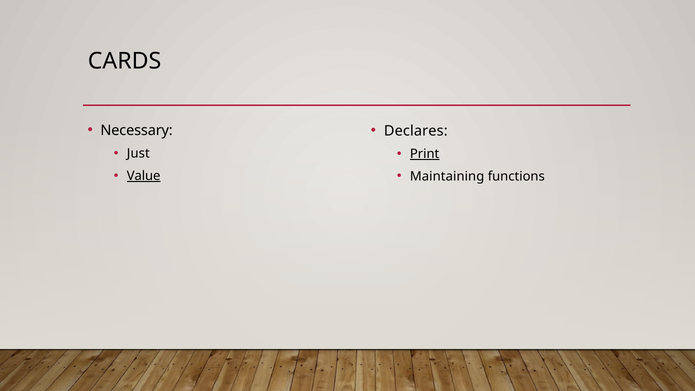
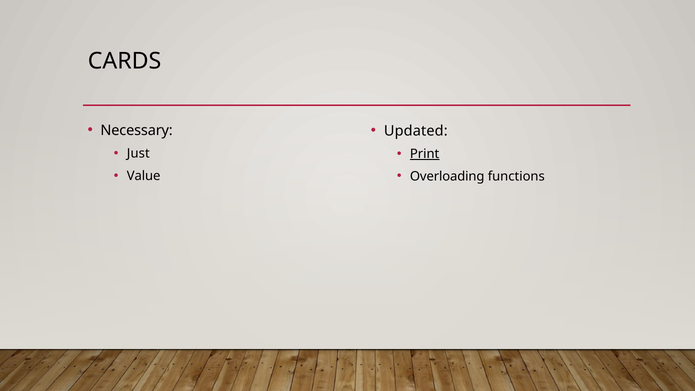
Declares: Declares -> Updated (416, 131)
Value underline: present -> none (144, 176)
Maintaining: Maintaining -> Overloading (447, 176)
